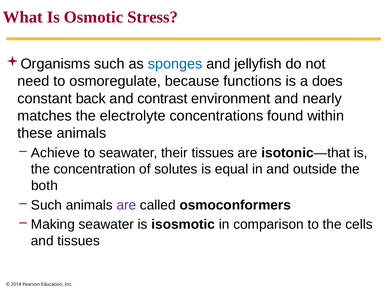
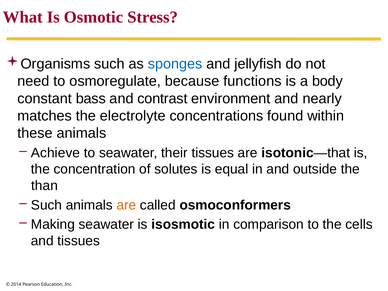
does: does -> body (327, 81)
back: back -> bass (91, 99)
both: both -> than (44, 186)
are colour: purple -> orange (126, 205)
